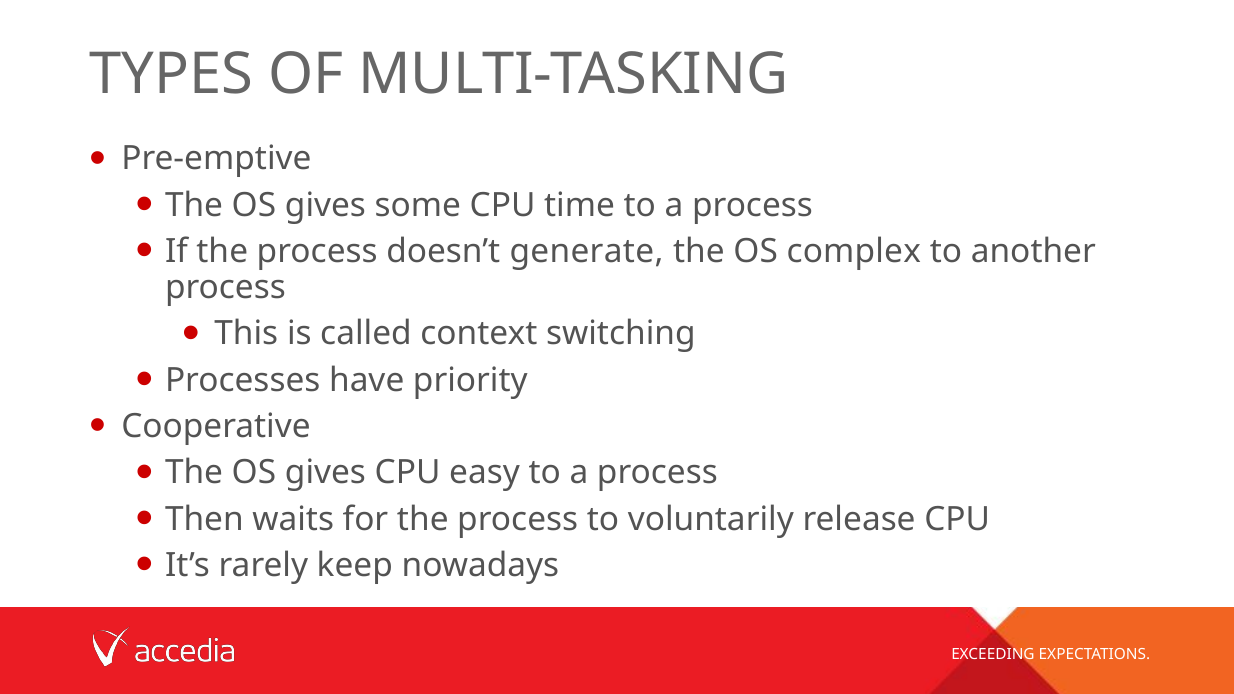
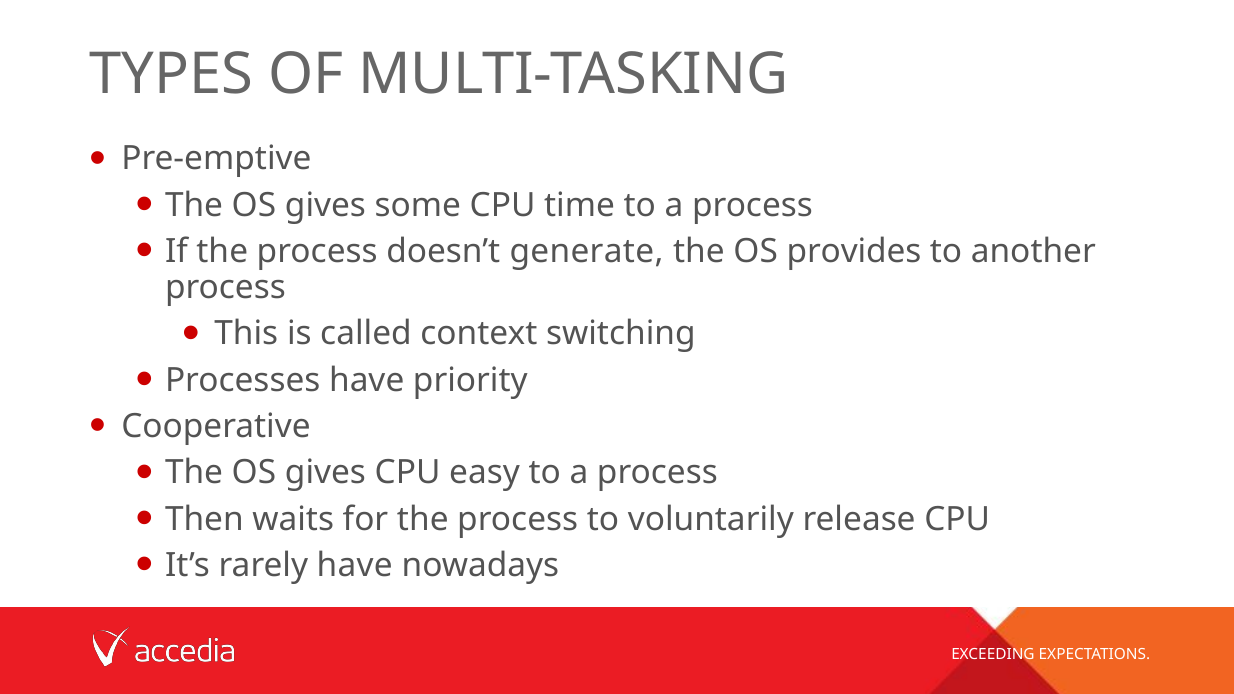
complex: complex -> provides (854, 251)
rarely keep: keep -> have (355, 566)
